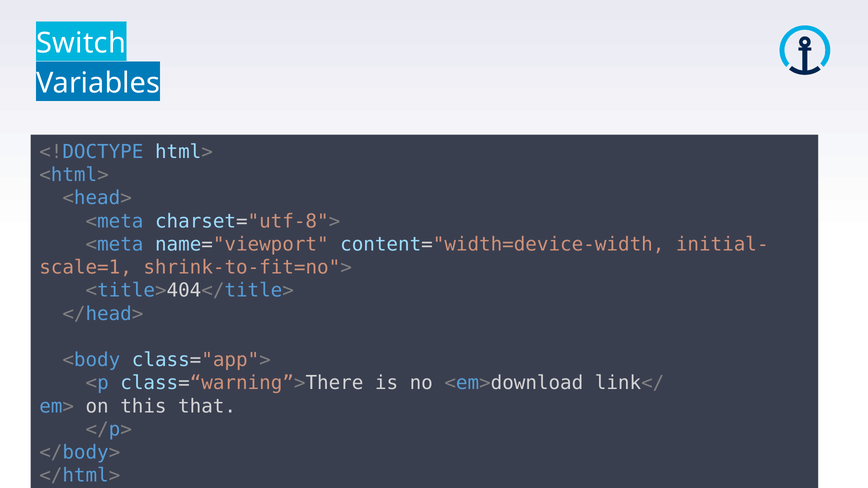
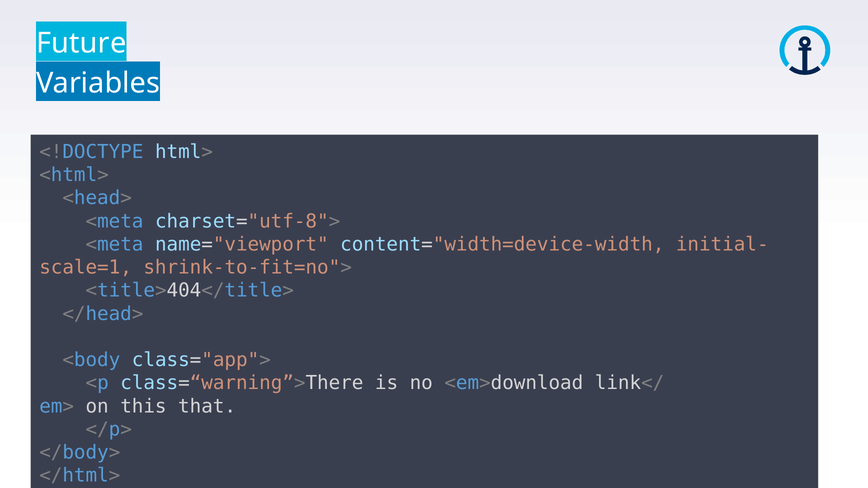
Switch: Switch -> Future (81, 43)
